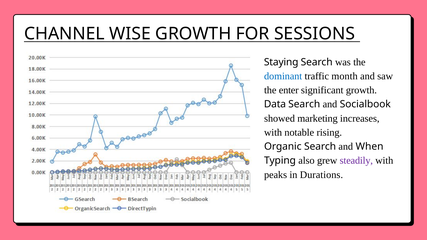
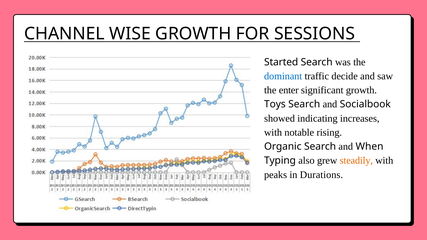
Staying: Staying -> Started (281, 62)
month: month -> decide (345, 76)
Data: Data -> Toys (275, 104)
marketing: marketing -> indicating (317, 119)
steadily colour: purple -> orange (356, 161)
